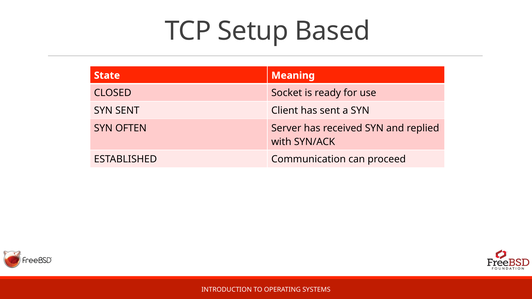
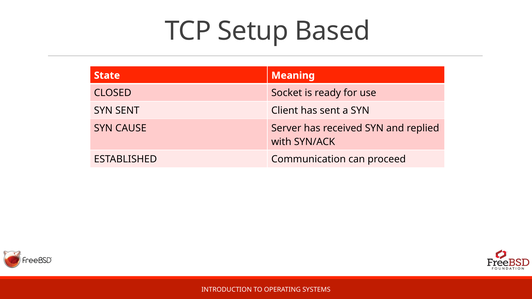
OFTEN: OFTEN -> CAUSE (131, 128)
